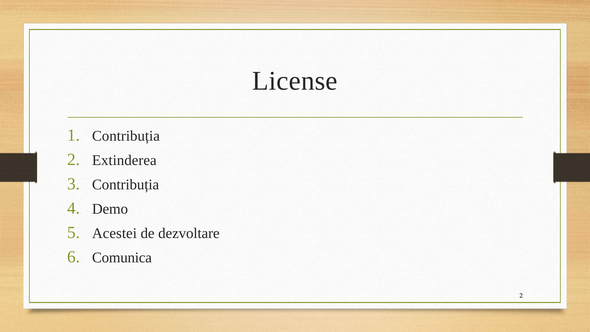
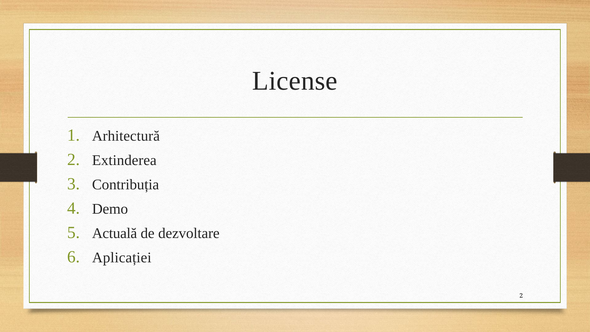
Contribuția: Contribuția -> Arhitectură (126, 136)
Acestei: Acestei -> Actuală (115, 233)
Comunica: Comunica -> Aplicației (122, 258)
